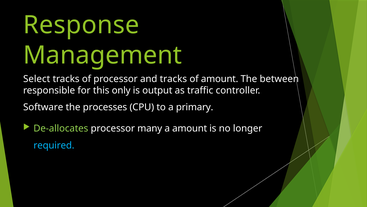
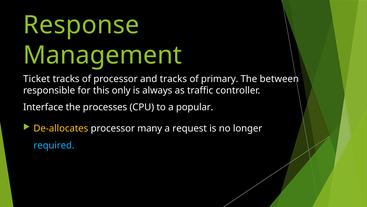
Select: Select -> Ticket (37, 79)
of amount: amount -> primary (220, 79)
output: output -> always (157, 90)
Software: Software -> Interface (43, 107)
primary: primary -> popular (195, 107)
De-allocates colour: light green -> yellow (61, 128)
a amount: amount -> request (190, 128)
